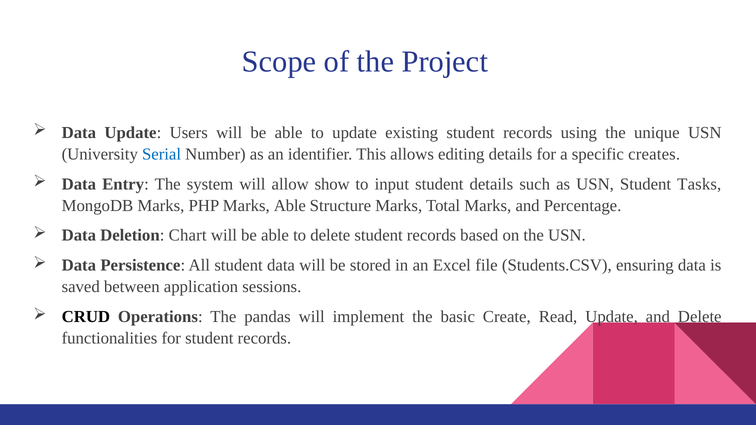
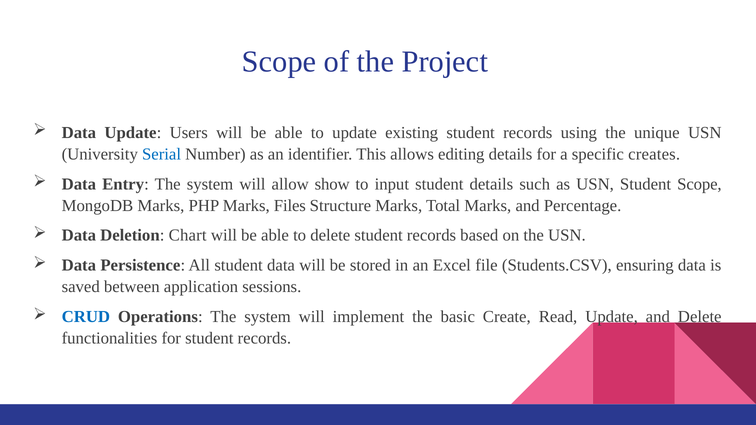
Student Tasks: Tasks -> Scope (699, 184)
Marks Able: Able -> Files (290, 206)
CRUD colour: black -> blue (86, 317)
Operations The pandas: pandas -> system (268, 317)
